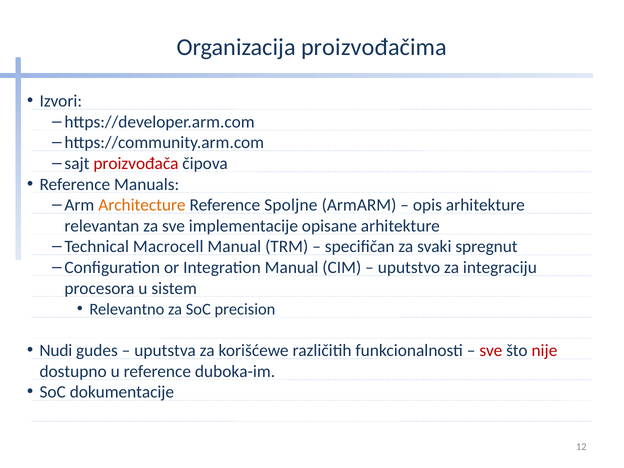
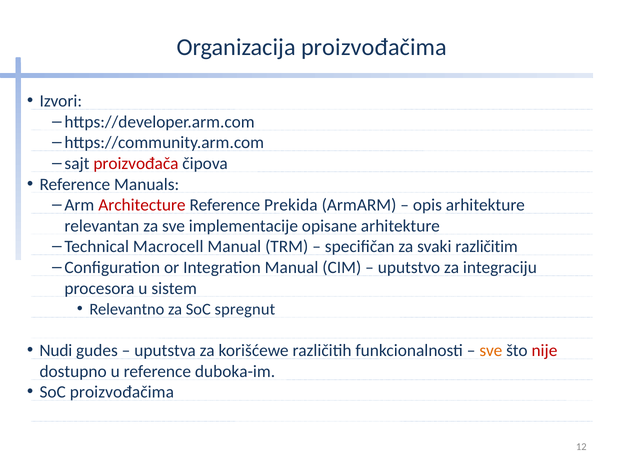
Architecture colour: orange -> red (142, 205)
Spoljne: Spoljne -> Prekida (291, 205)
spregnut: spregnut -> različitim (487, 247)
precision: precision -> spregnut (245, 309)
sve colour: red -> orange (491, 351)
SoC dokumentacije: dokumentacije -> proizvođačima (122, 392)
